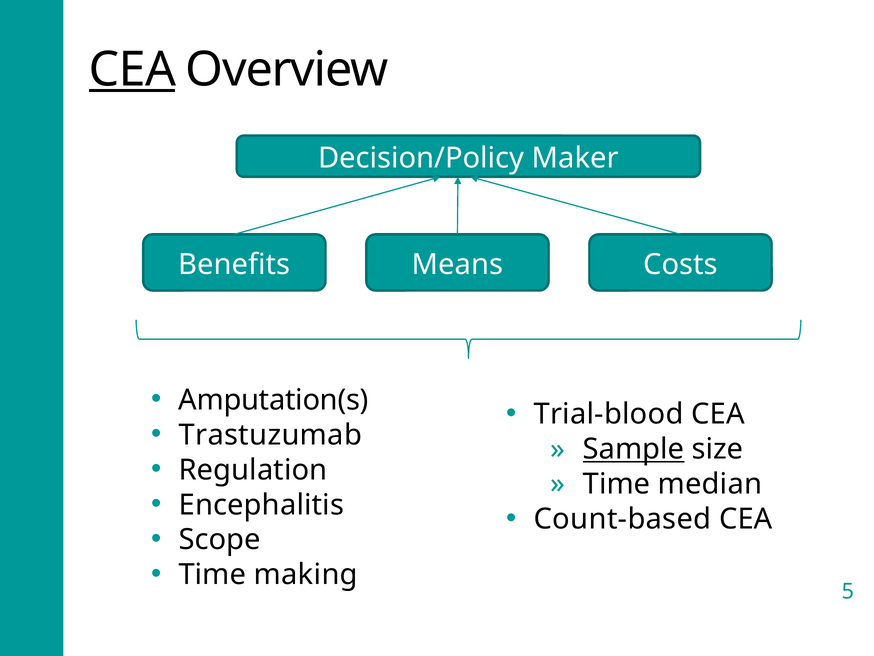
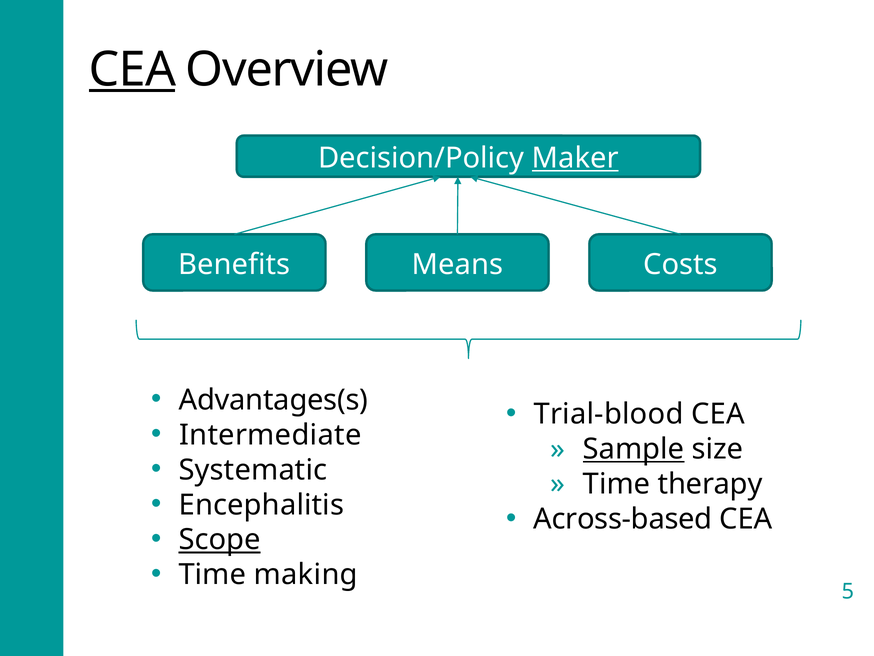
Maker underline: none -> present (575, 158)
Amputation(s: Amputation(s -> Advantages(s (273, 400)
Trastuzumab: Trastuzumab -> Intermediate (270, 435)
Regulation: Regulation -> Systematic (253, 470)
median: median -> therapy (710, 484)
Count-based: Count-based -> Across-based (623, 519)
Scope underline: none -> present (220, 539)
